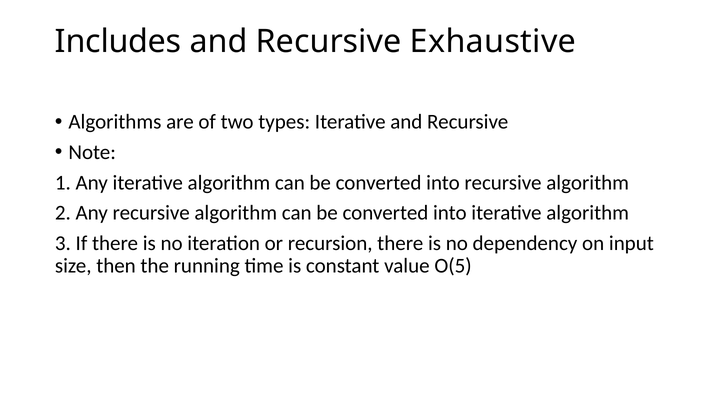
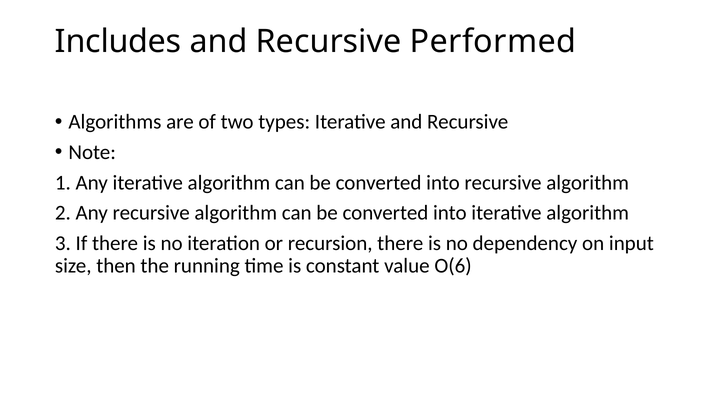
Exhaustive: Exhaustive -> Performed (493, 42)
O(5: O(5 -> O(6 (453, 266)
